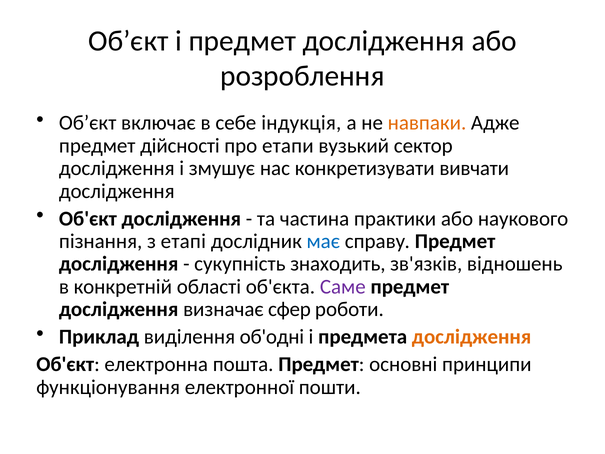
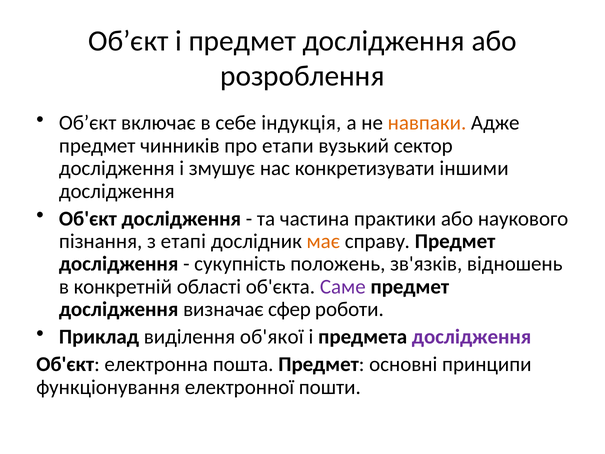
дійсності: дійсності -> чинників (180, 146)
вивчати: вивчати -> іншими (474, 168)
має colour: blue -> orange (323, 241)
знаходить: знаходить -> положень (338, 264)
об'одні: об'одні -> об'якої (272, 337)
дослідження colour: orange -> purple (472, 337)
